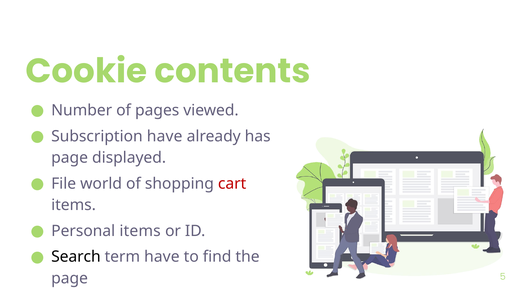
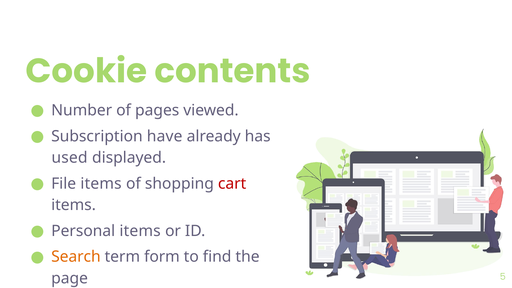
page: page -> used (70, 158)
File world: world -> items (101, 184)
Search colour: black -> orange (76, 257)
term have: have -> form (162, 257)
